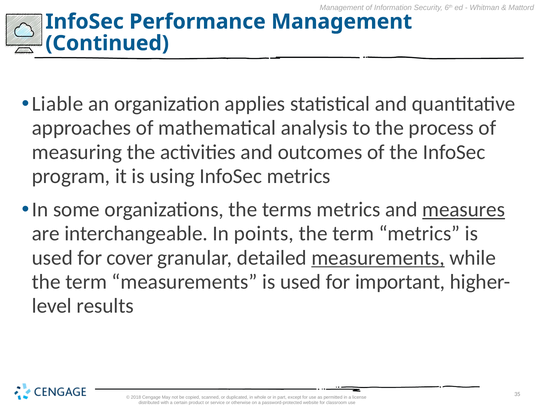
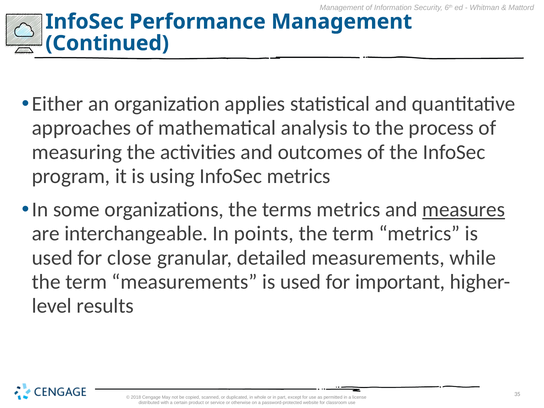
Liable: Liable -> Either (58, 104)
cover: cover -> close (130, 258)
measurements underline: present -> none (378, 258)
